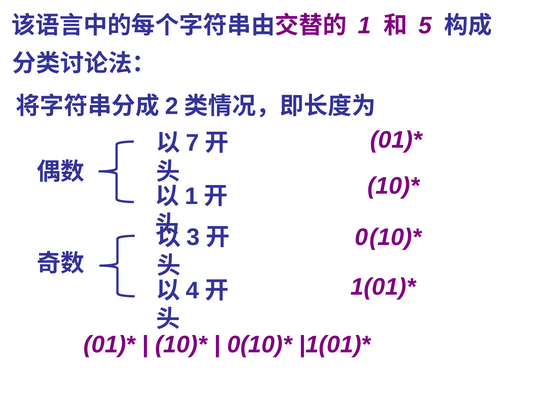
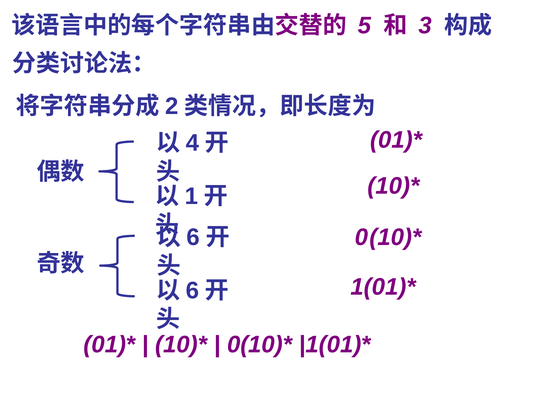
1: 1 -> 5 (365, 26)
5: 5 -> 3 (425, 26)
7: 7 -> 4 (192, 143)
3: 3 -> 6 (193, 237)
4: 4 -> 6 (192, 290)
